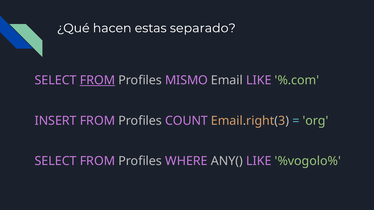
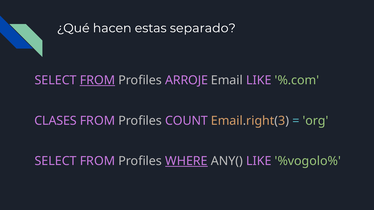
MISMO: MISMO -> ARROJE (186, 81)
INSERT: INSERT -> CLASES (56, 121)
WHERE underline: none -> present (186, 161)
